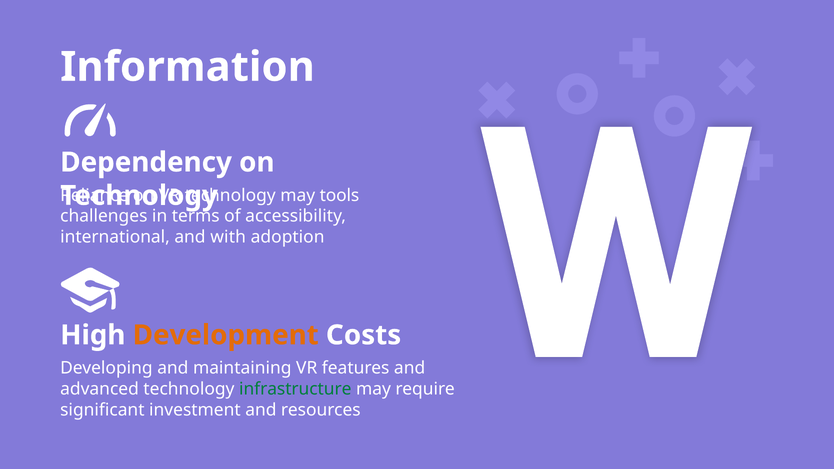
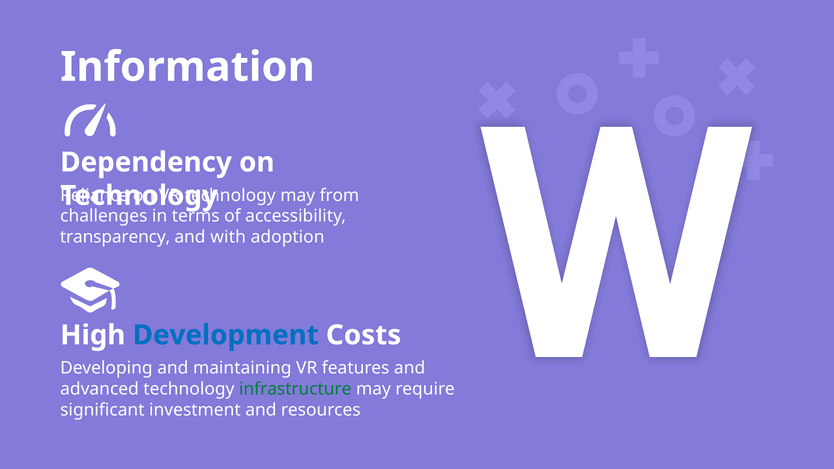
tools: tools -> from (339, 195)
international: international -> transparency (115, 237)
Development colour: orange -> blue (226, 335)
